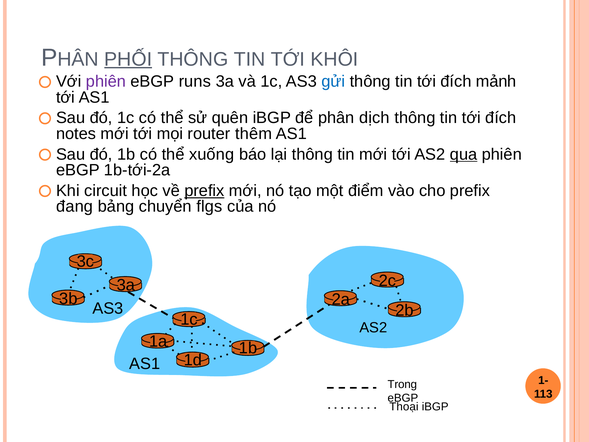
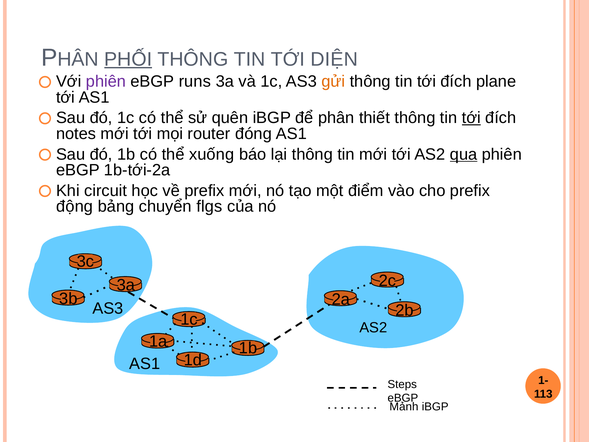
KHÔI: KHÔI -> DIỆN (334, 59)
gửi colour: blue -> orange (333, 81)
mảnh: mảnh -> plane (496, 81)
dịch: dịch -> thiết (374, 118)
tới underline: none -> present (471, 118)
thêm: thêm -> đóng (254, 134)
prefix underline: present -> none (204, 191)
đang: đang -> động (75, 206)
Trong: Trong -> Steps (402, 384)
Thoại: Thoại -> Mảnh (404, 407)
